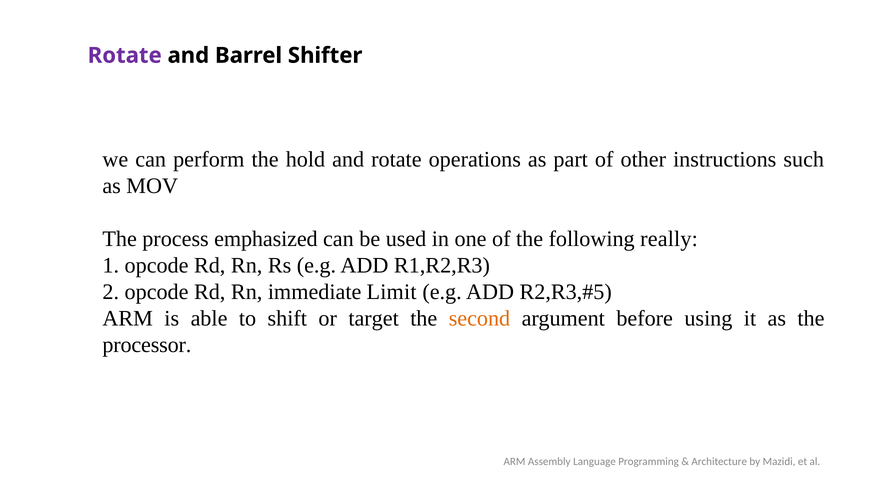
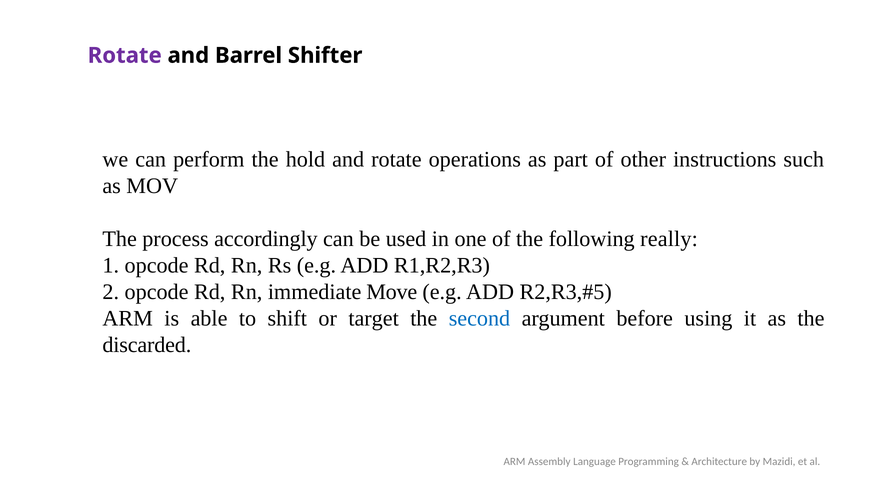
emphasized: emphasized -> accordingly (266, 239)
Limit: Limit -> Move (392, 292)
second colour: orange -> blue (479, 319)
processor: processor -> discarded (147, 345)
